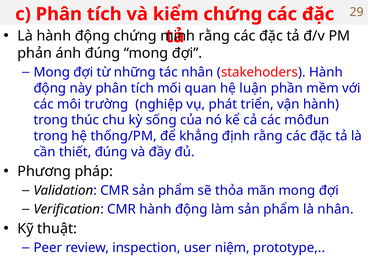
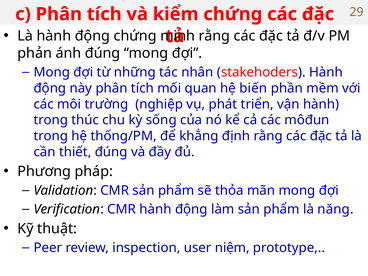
luận: luận -> biến (253, 88)
là nhân: nhân -> năng (336, 209)
